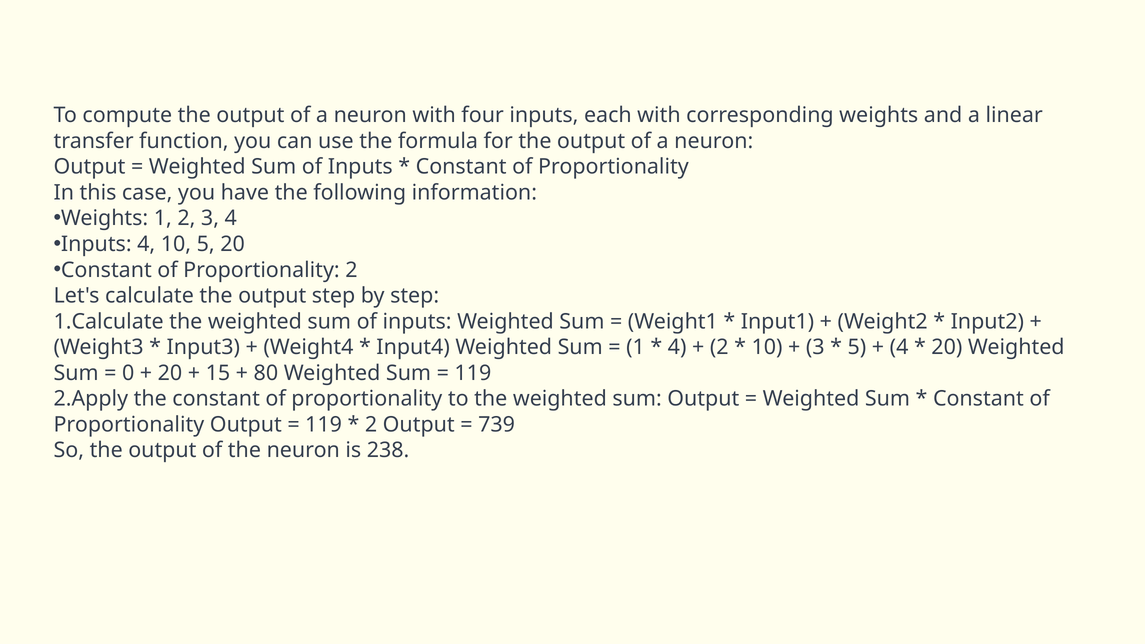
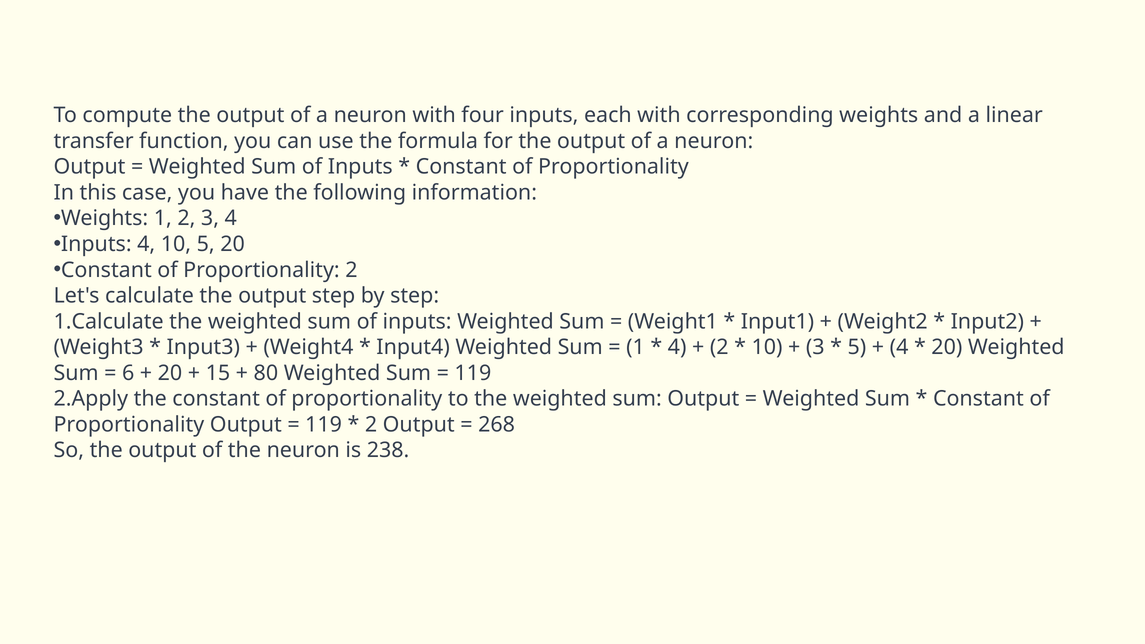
0: 0 -> 6 (128, 373)
739: 739 -> 268 (497, 425)
